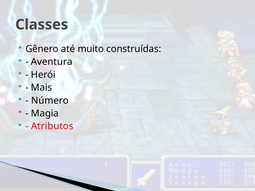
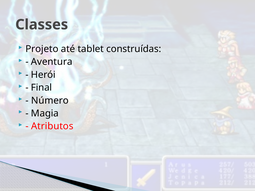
Gênero: Gênero -> Projeto (42, 49)
muito: muito -> tablet (91, 49)
Mais: Mais -> Final (42, 88)
